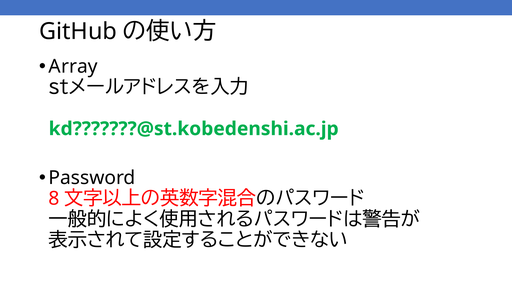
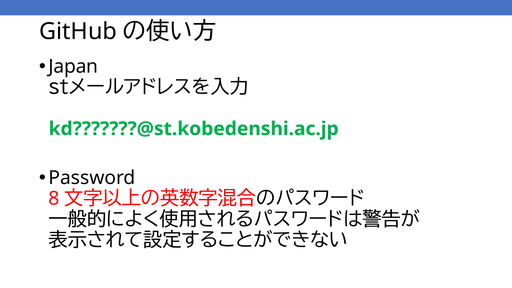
Array: Array -> Japan (73, 67)
